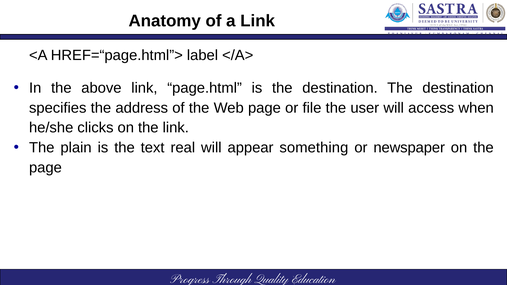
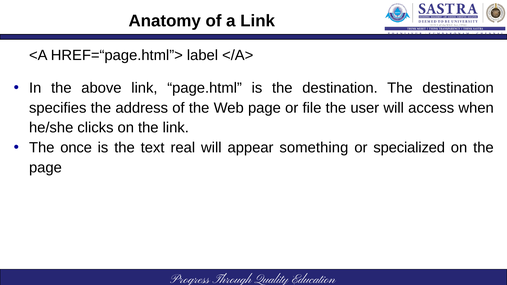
plain: plain -> once (76, 148)
newspaper: newspaper -> specialized (409, 148)
